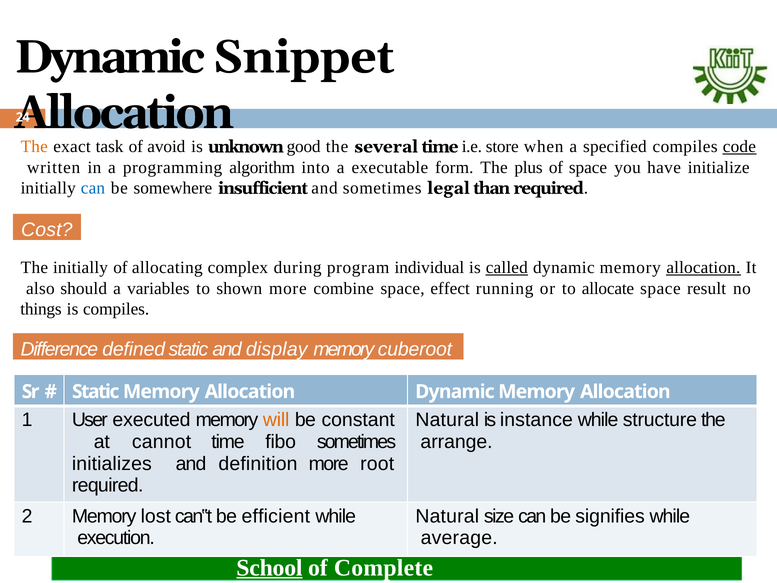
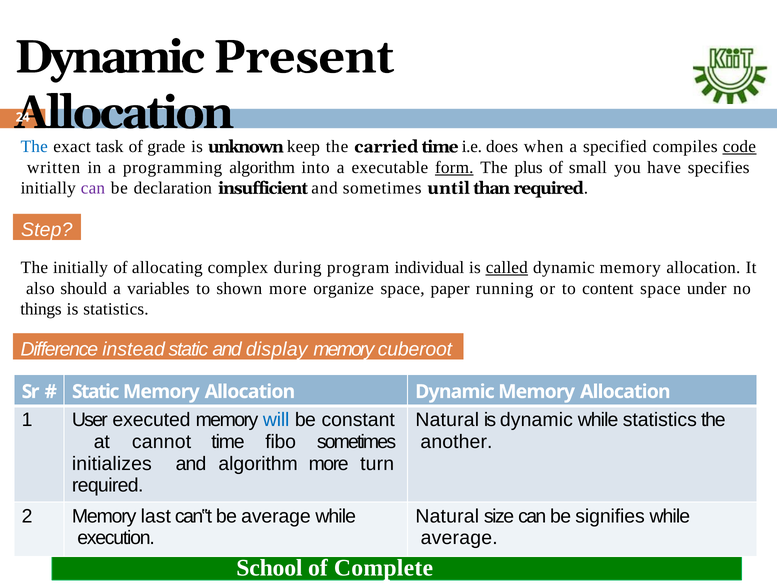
Snippet: Snippet -> Present (304, 57)
The colour: orange -> blue (34, 147)
avoid: avoid -> grade (166, 147)
good: good -> keep (303, 147)
several: several -> carried (386, 147)
store: store -> does (502, 147)
form underline: none -> present (454, 167)
of space: space -> small (588, 167)
initialize: initialize -> specifies (719, 167)
can colour: blue -> purple (93, 188)
somewhere: somewhere -> declaration (173, 188)
legal: legal -> until (449, 188)
Cost: Cost -> Step (47, 230)
allocation underline: present -> none (703, 268)
combine: combine -> organize (344, 288)
effect: effect -> paper (450, 288)
allocate: allocate -> content (608, 288)
result: result -> under (707, 288)
is compiles: compiles -> statistics (116, 309)
defined: defined -> instead (134, 349)
will colour: orange -> blue (276, 420)
is instance: instance -> dynamic (536, 420)
while structure: structure -> statistics (660, 420)
arrange: arrange -> another (456, 442)
and definition: definition -> algorithm (258, 463)
root: root -> turn (377, 463)
lost: lost -> last (156, 516)
be efficient: efficient -> average (276, 516)
School underline: present -> none (269, 567)
